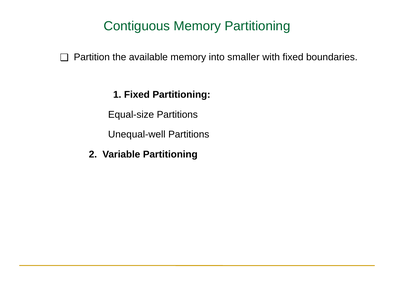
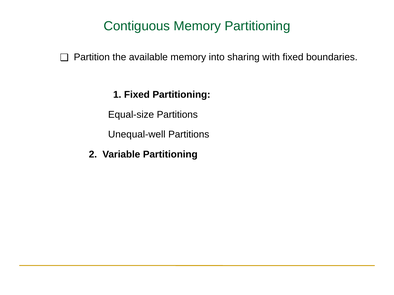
smaller: smaller -> sharing (244, 57)
